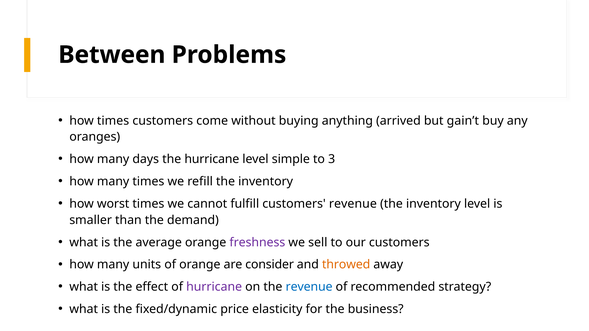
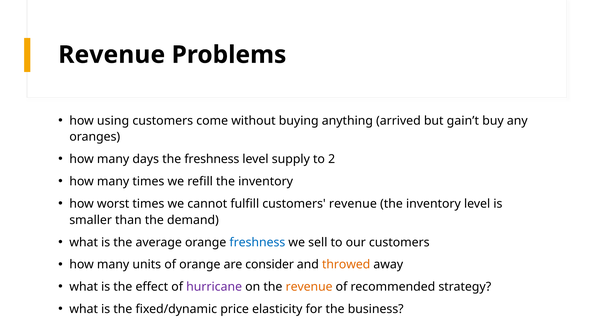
Between: Between -> Revenue (112, 55)
how times: times -> using (113, 121)
the hurricane: hurricane -> freshness (212, 159)
simple: simple -> supply (291, 159)
3: 3 -> 2 (332, 159)
freshness colour: purple -> blue (257, 243)
revenue colour: blue -> orange (309, 287)
